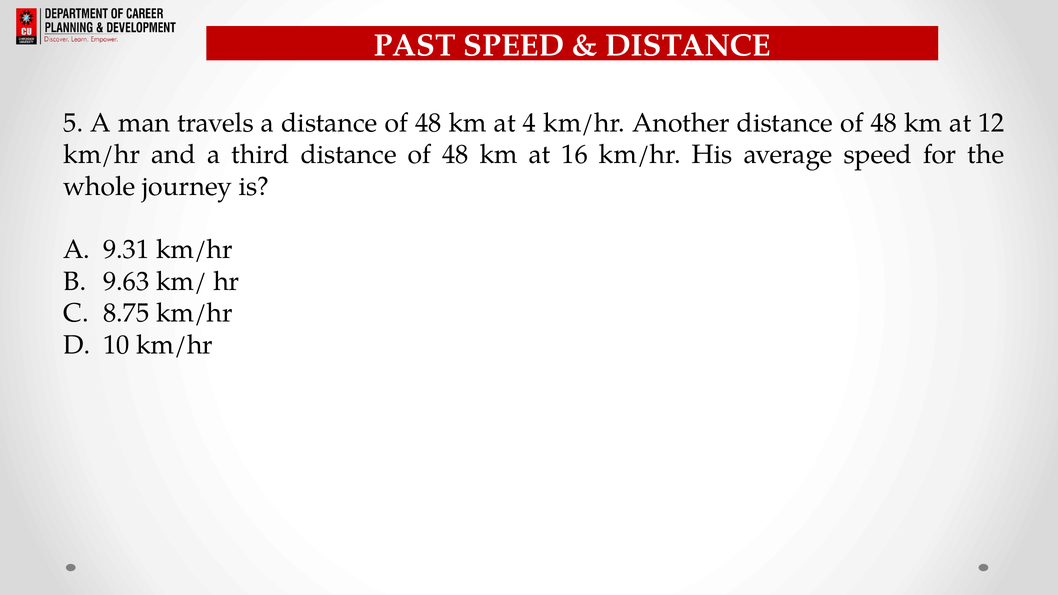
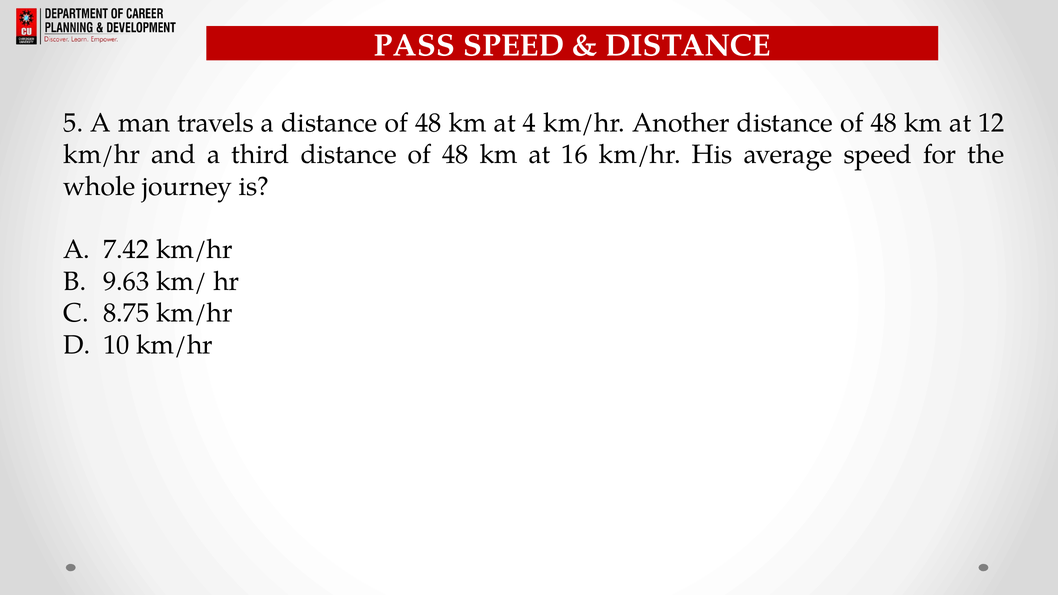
PAST: PAST -> PASS (415, 45)
9.31: 9.31 -> 7.42 (126, 250)
